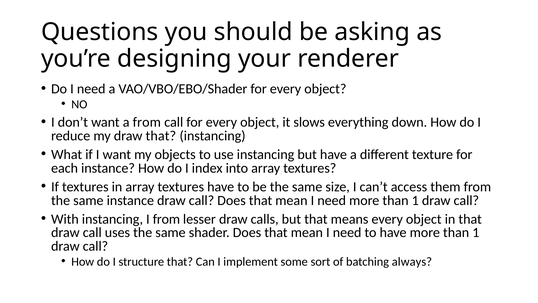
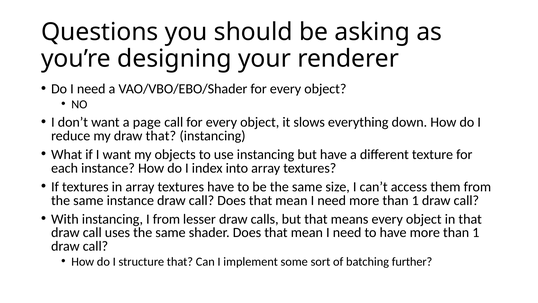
a from: from -> page (147, 122)
always: always -> further (412, 261)
